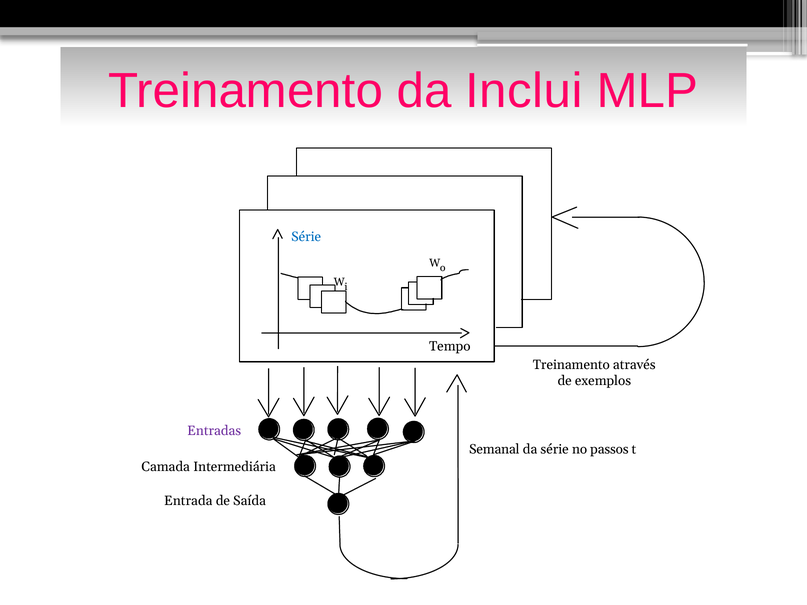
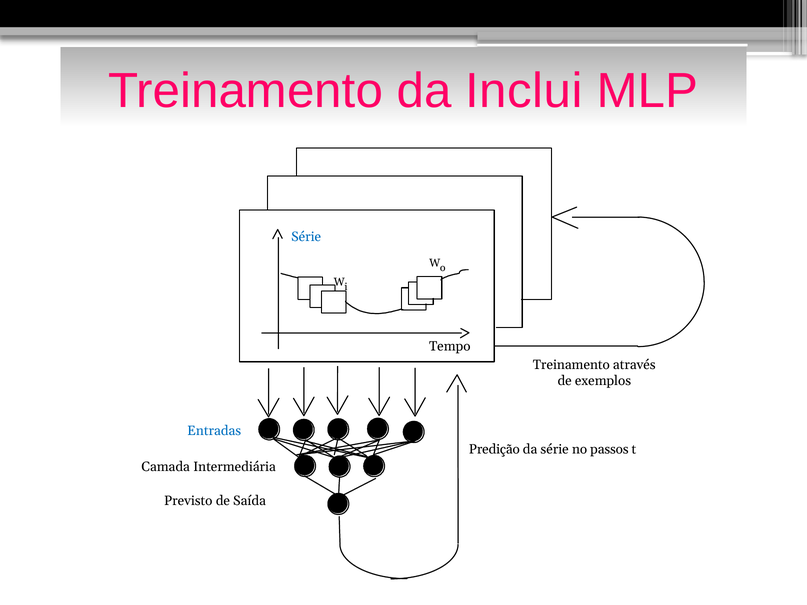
Entradas colour: purple -> blue (214, 431)
Semanal: Semanal -> Predição (494, 450)
Entrada: Entrada -> Previsto (188, 501)
